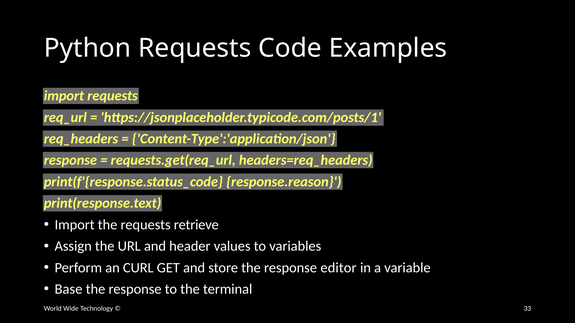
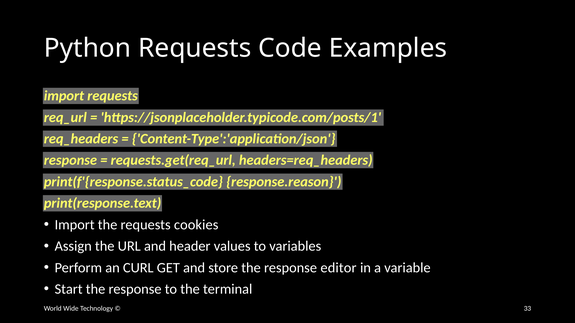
retrieve: retrieve -> cookies (196, 225)
Base: Base -> Start (69, 290)
